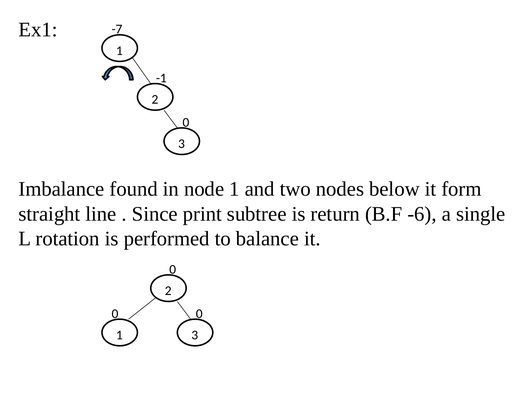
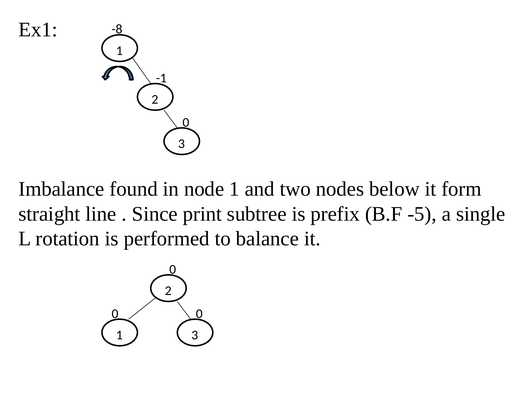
-7: -7 -> -8 (117, 29)
return: return -> prefix (335, 214)
-6: -6 -> -5 (422, 214)
